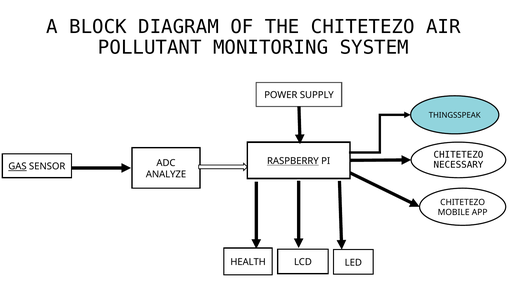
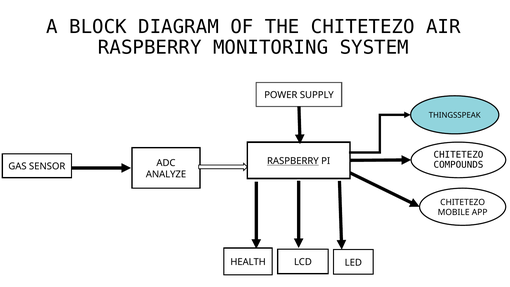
POLLUTANT: POLLUTANT -> RASPBERRY (150, 48)
NECESSARY: NECESSARY -> COMPOUNDS (458, 165)
GAS underline: present -> none (17, 166)
